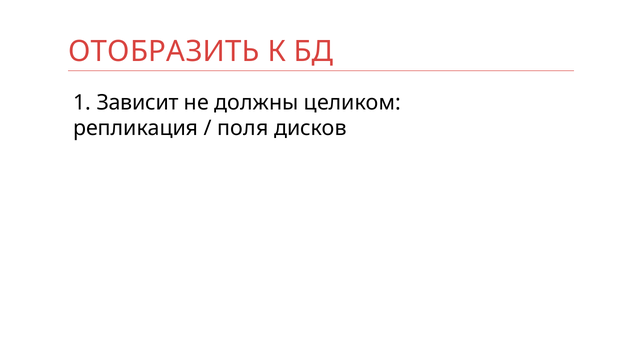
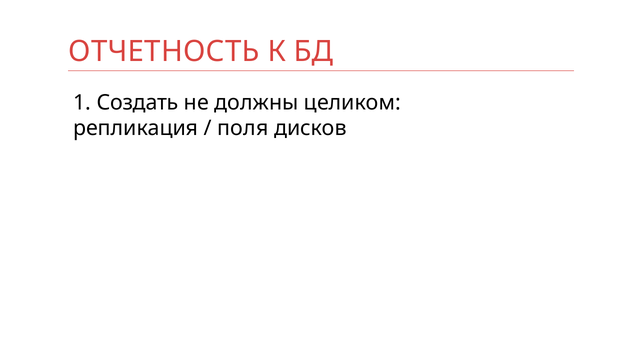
ОТОБРАЗИТЬ: ОТОБРАЗИТЬ -> ОТЧЕТНОСТЬ (164, 52)
Зависит: Зависит -> Создать (138, 103)
